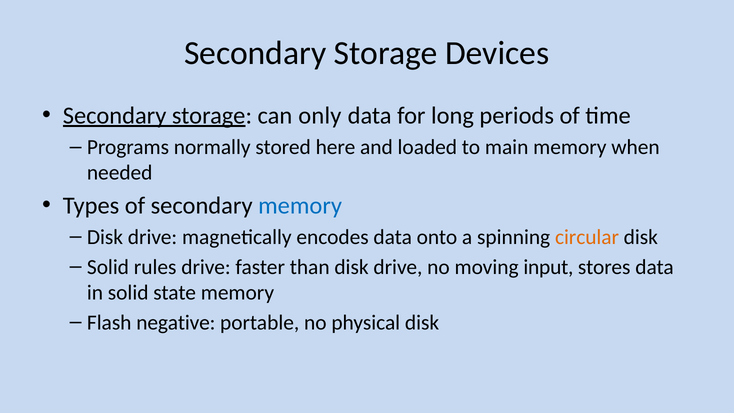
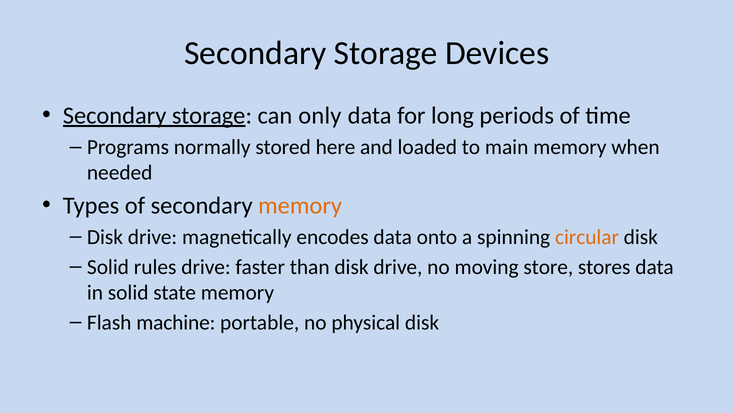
memory colour: blue -> orange (300, 205)
input: input -> store (548, 267)
negative: negative -> machine (176, 322)
